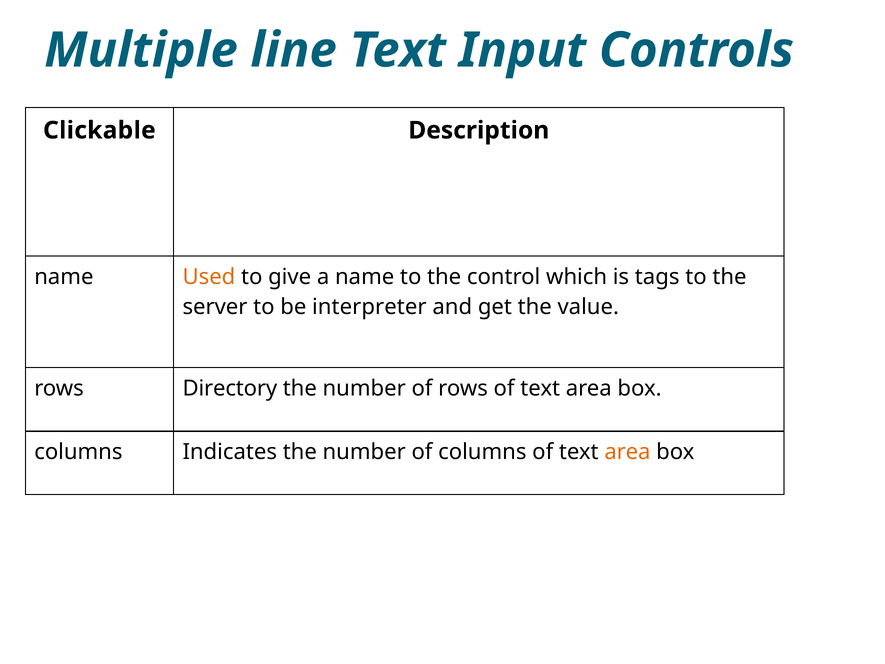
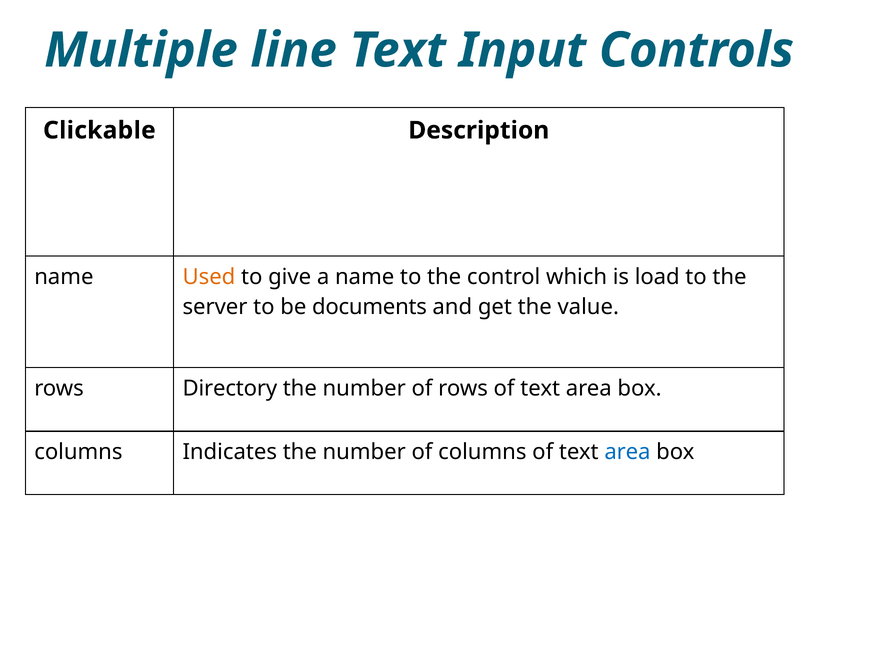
tags: tags -> load (657, 277)
interpreter: interpreter -> documents (369, 307)
area colour: orange -> blue (627, 452)
